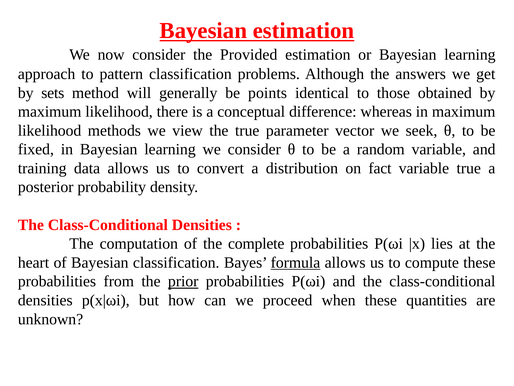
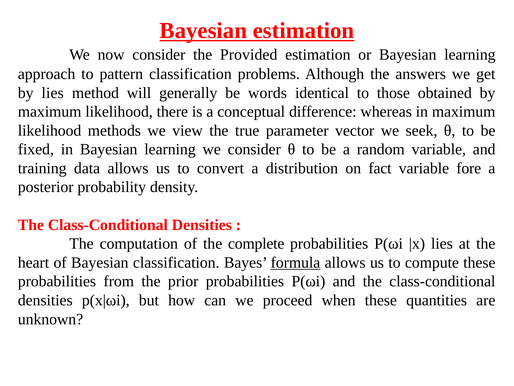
by sets: sets -> lies (53, 93)
points: points -> words (268, 93)
variable true: true -> fore (469, 168)
prior underline: present -> none (183, 281)
